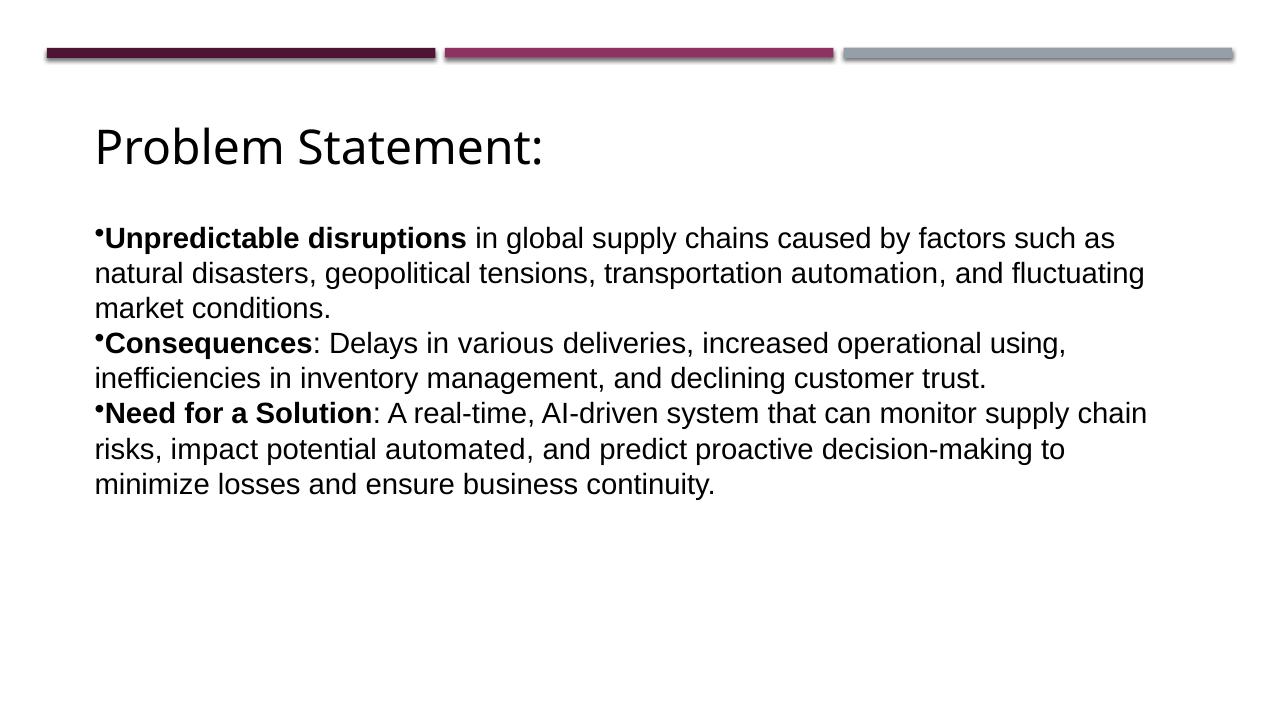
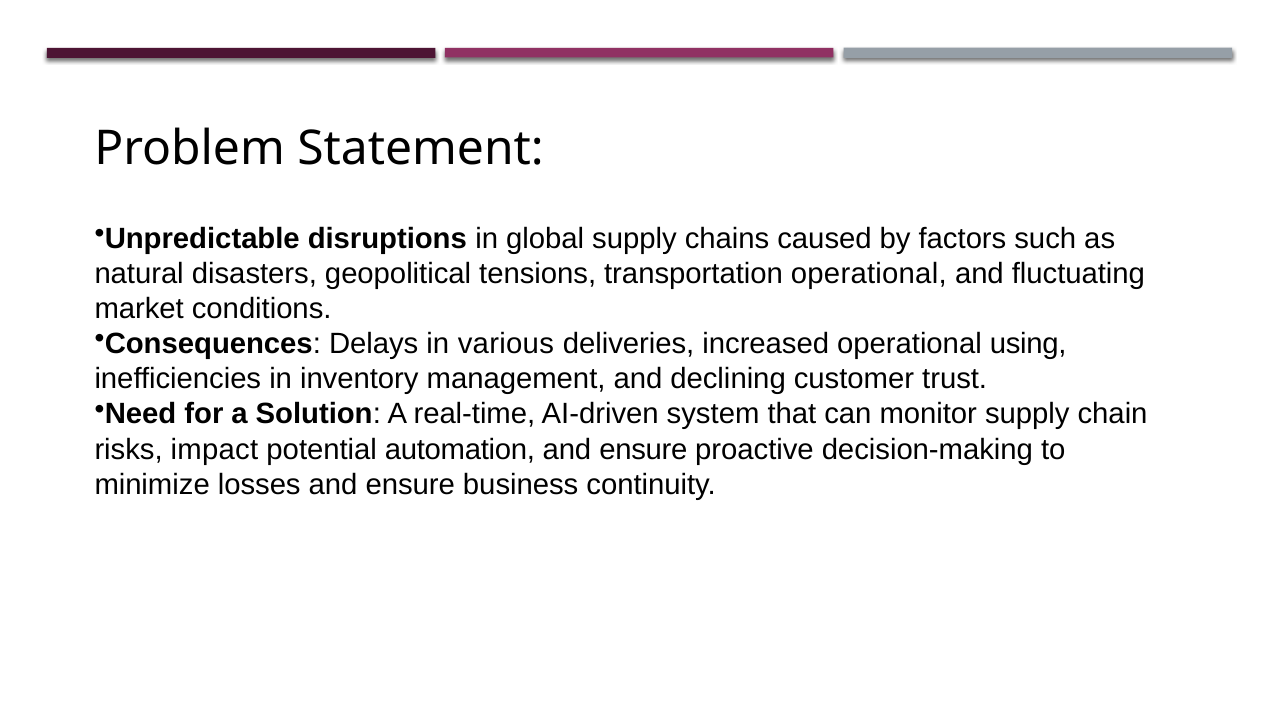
transportation automation: automation -> operational (869, 274)
automated: automated -> automation (460, 450)
predict: predict -> ensure (643, 450)
